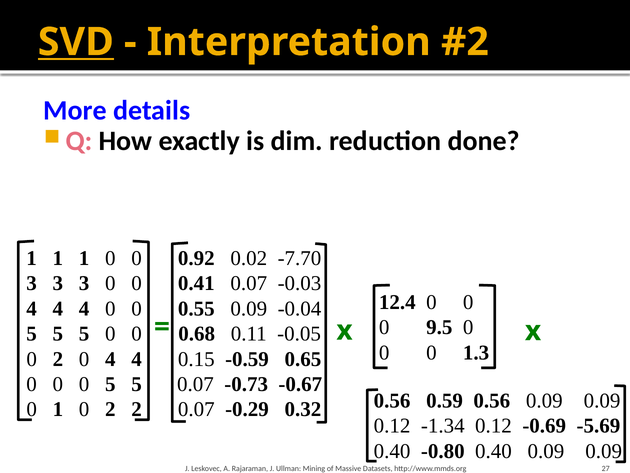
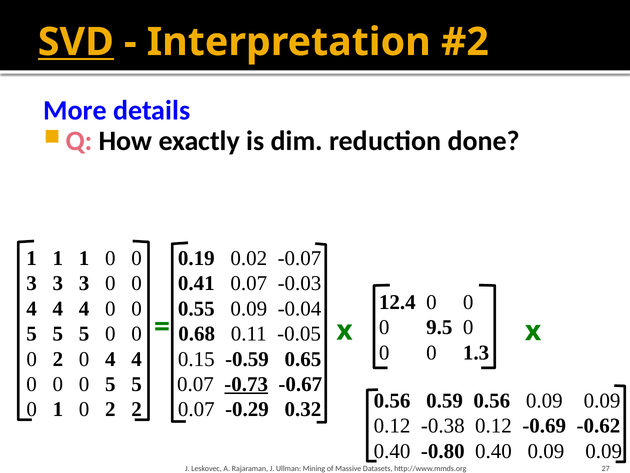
0.92: 0.92 -> 0.19 (196, 258)
-7.70: -7.70 -> -0.07 (299, 258)
-0.73 underline: none -> present (246, 384)
-1.34: -1.34 -> -0.38 (443, 426)
-5.69: -5.69 -> -0.62 (598, 426)
